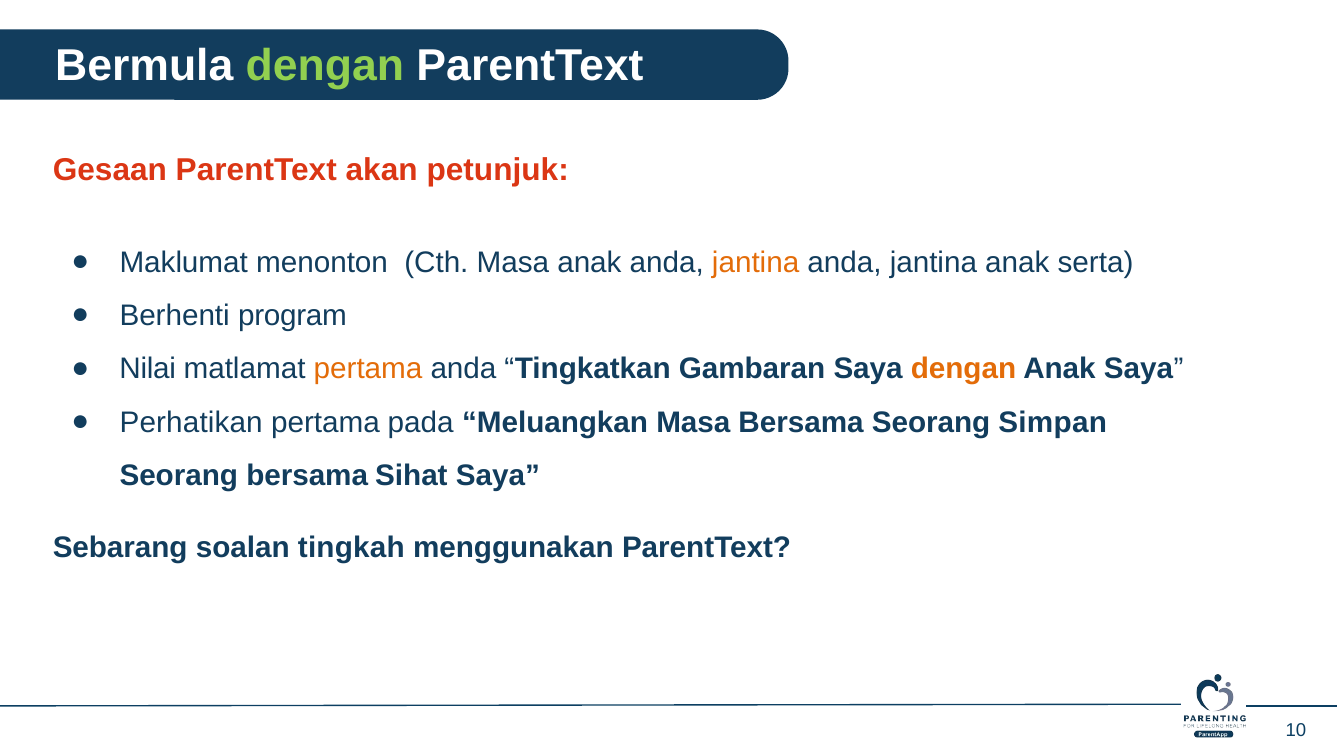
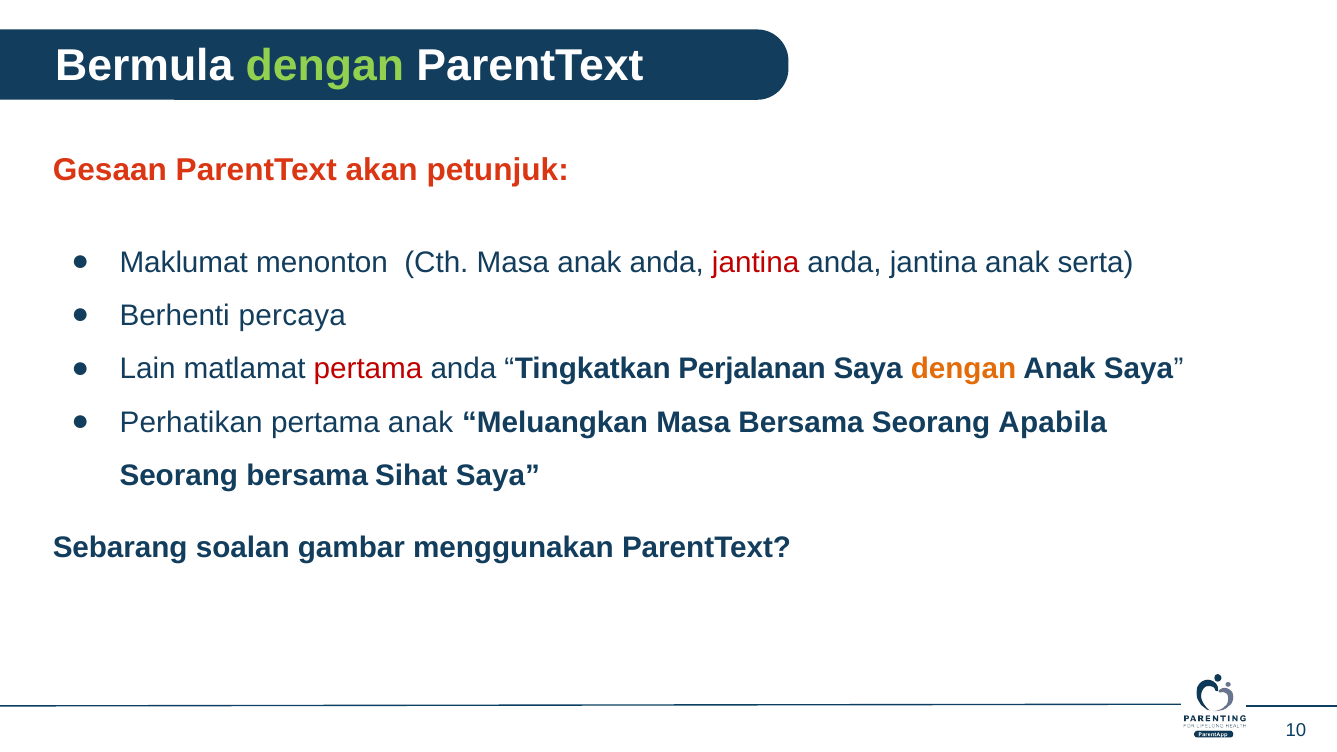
jantina colour: orange -> red (756, 262)
program: program -> percaya (292, 316)
Nilai: Nilai -> Lain (148, 369)
pertama colour: orange -> red (368, 369)
Gambaran: Gambaran -> Perjalanan (752, 369)
pertama pada: pada -> anak (421, 423)
Simpan: Simpan -> Apabila (1053, 423)
tingkah: tingkah -> gambar (351, 548)
